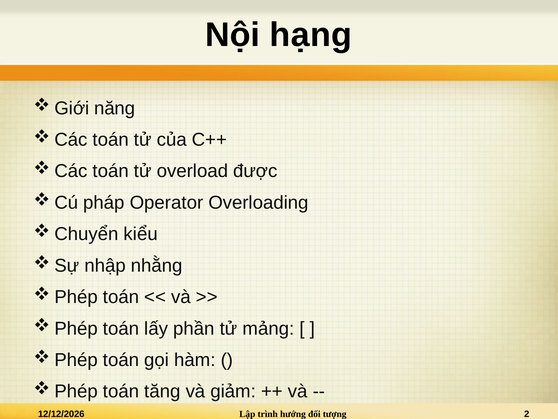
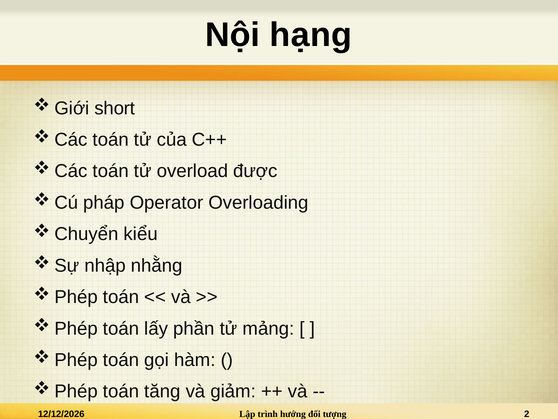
năng: năng -> short (115, 108)
